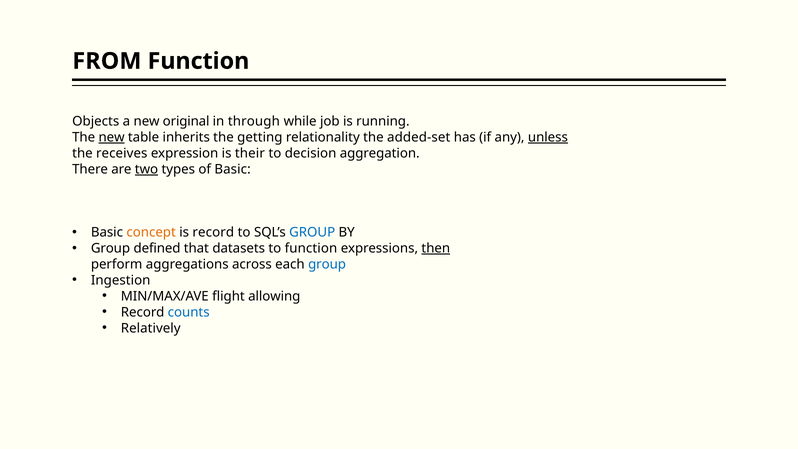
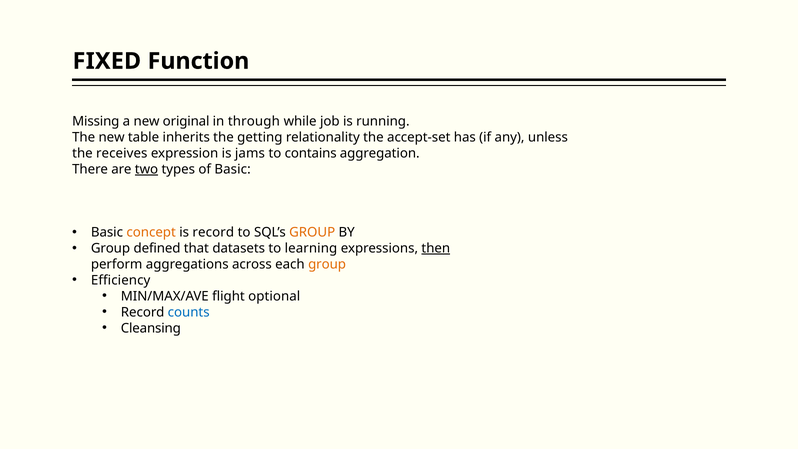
FROM: FROM -> FIXED (107, 61)
Objects: Objects -> Missing (96, 121)
new underline: present -> none (112, 137)
added-set: added-set -> accept-set (419, 137)
unless underline: present -> none (548, 137)
their: their -> jams (250, 153)
decision: decision -> contains (311, 153)
GROUP colour: blue -> orange (312, 232)
to function: function -> learning (311, 248)
group colour: blue -> orange (327, 264)
Ingestion: Ingestion -> Efficiency (121, 280)
allowing: allowing -> optional (274, 296)
Relatively: Relatively -> Cleansing (151, 328)
